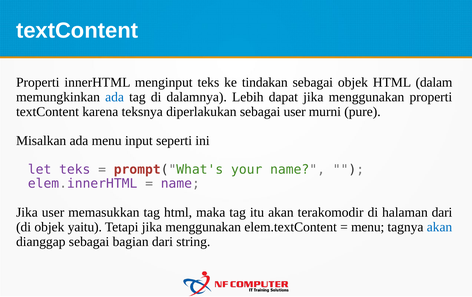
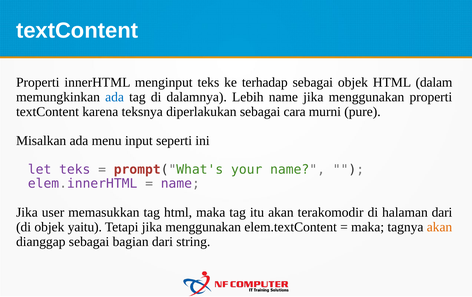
tindakan: tindakan -> terhadap (265, 83)
Lebih dapat: dapat -> name (283, 97)
sebagai user: user -> cara (295, 112)
menu: menu -> maka (368, 227)
akan colour: blue -> orange (439, 227)
